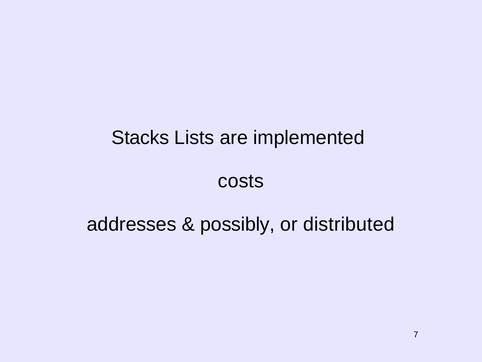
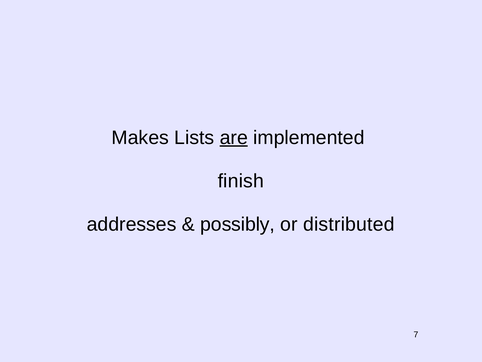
Stacks: Stacks -> Makes (140, 138)
are underline: none -> present (234, 138)
costs: costs -> finish (241, 181)
